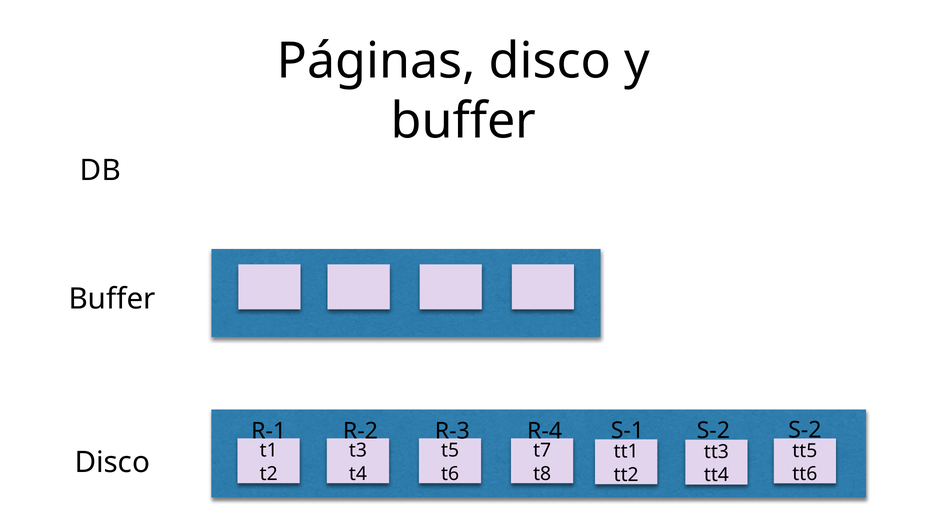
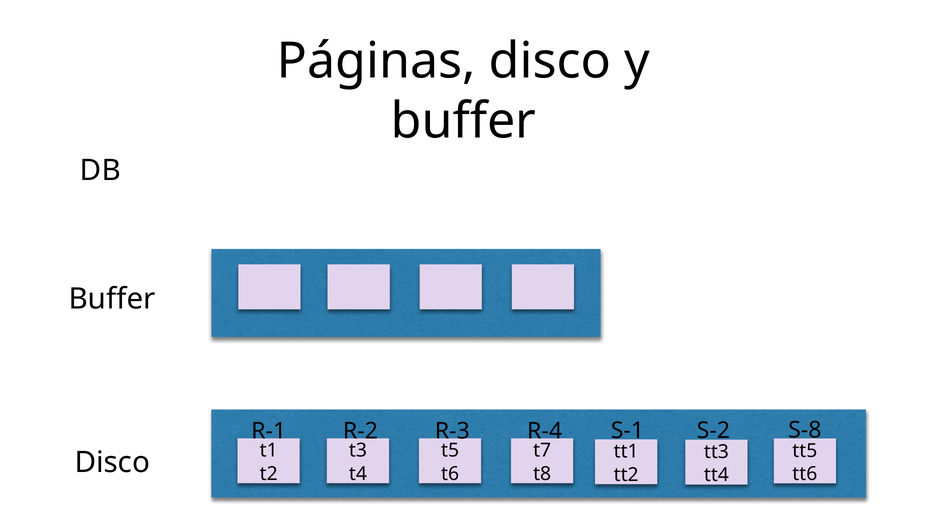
S-2: S-2 -> S-8 (805, 430)
